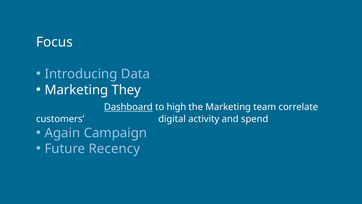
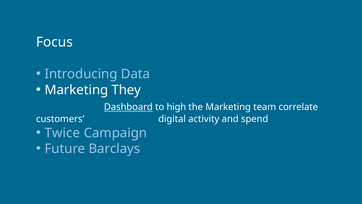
Again: Again -> Twice (62, 133)
Recency: Recency -> Barclays (114, 149)
